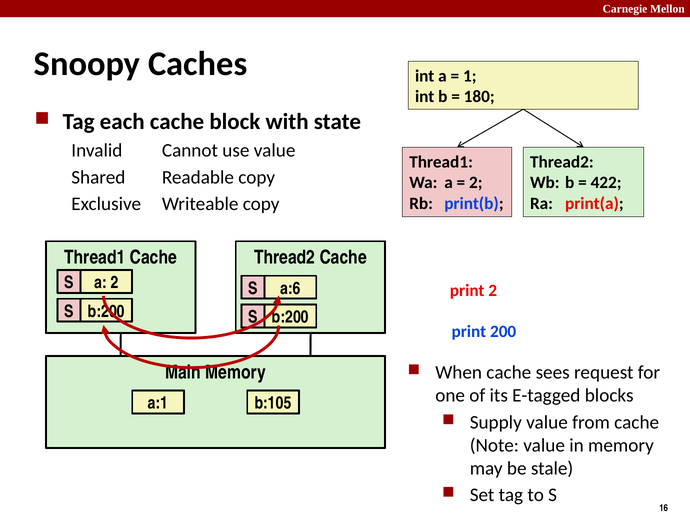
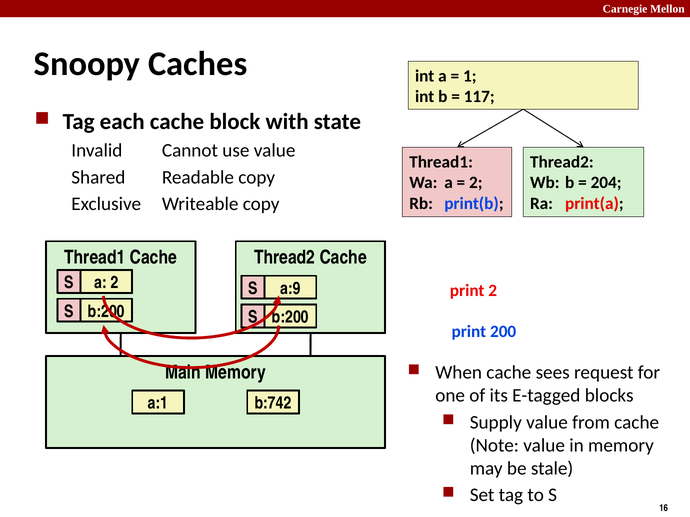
180: 180 -> 117 (479, 97)
422: 422 -> 204 (606, 183)
a:6: a:6 -> a:9 (290, 289)
b:105: b:105 -> b:742 (273, 404)
